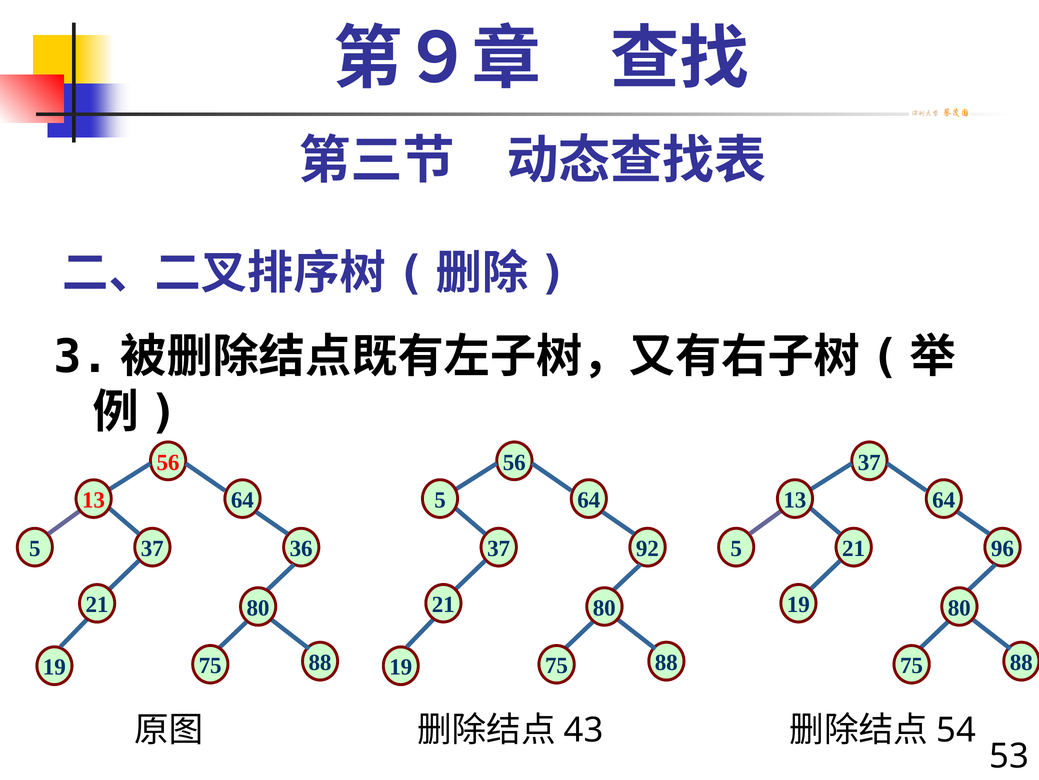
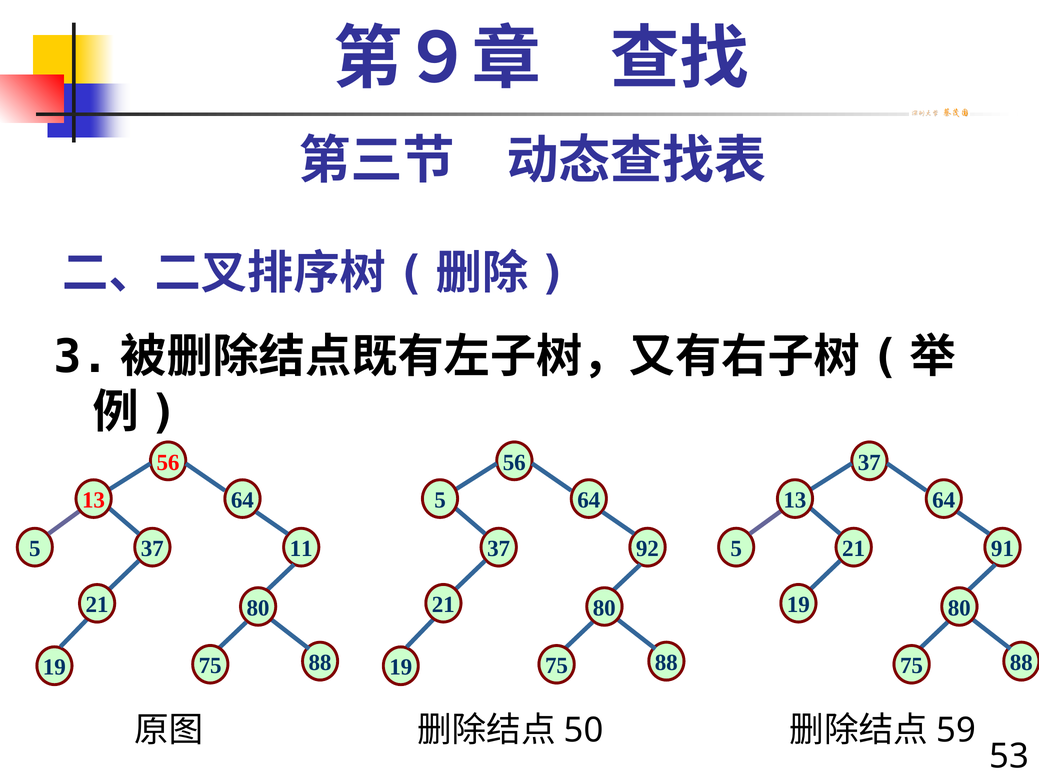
36: 36 -> 11 (301, 548)
96: 96 -> 91 (1002, 548)
43: 43 -> 50 (584, 730)
54: 54 -> 59 (956, 730)
